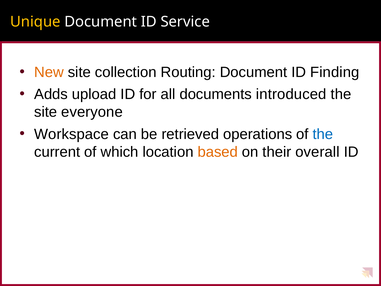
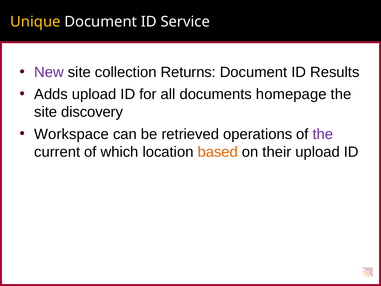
New colour: orange -> purple (49, 72)
Routing: Routing -> Returns (188, 72)
Finding: Finding -> Results (335, 72)
introduced: introduced -> homepage (291, 94)
everyone: everyone -> discovery (92, 112)
the colour: blue -> purple (323, 134)
their overall: overall -> upload (318, 152)
